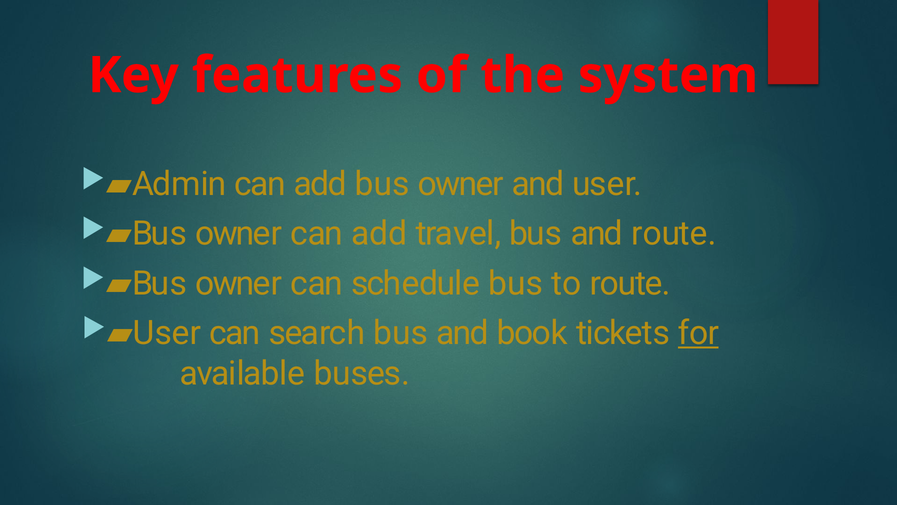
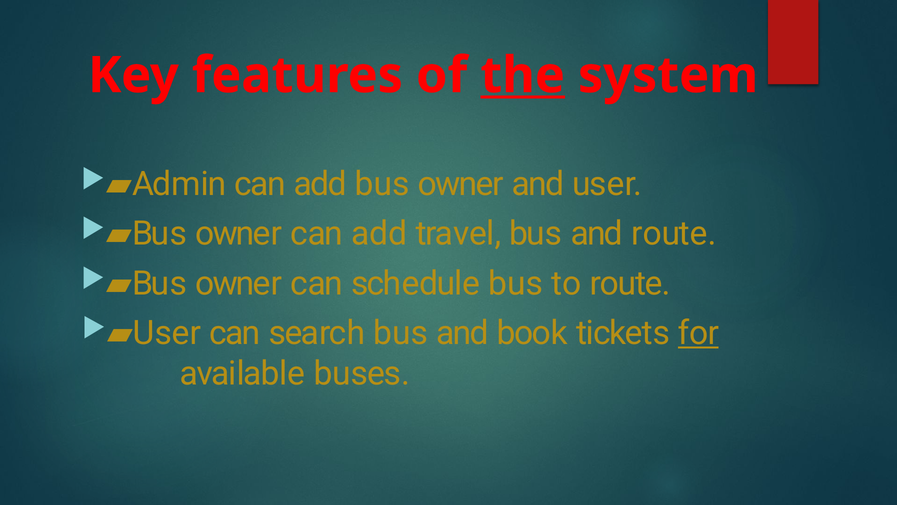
the underline: none -> present (523, 75)
